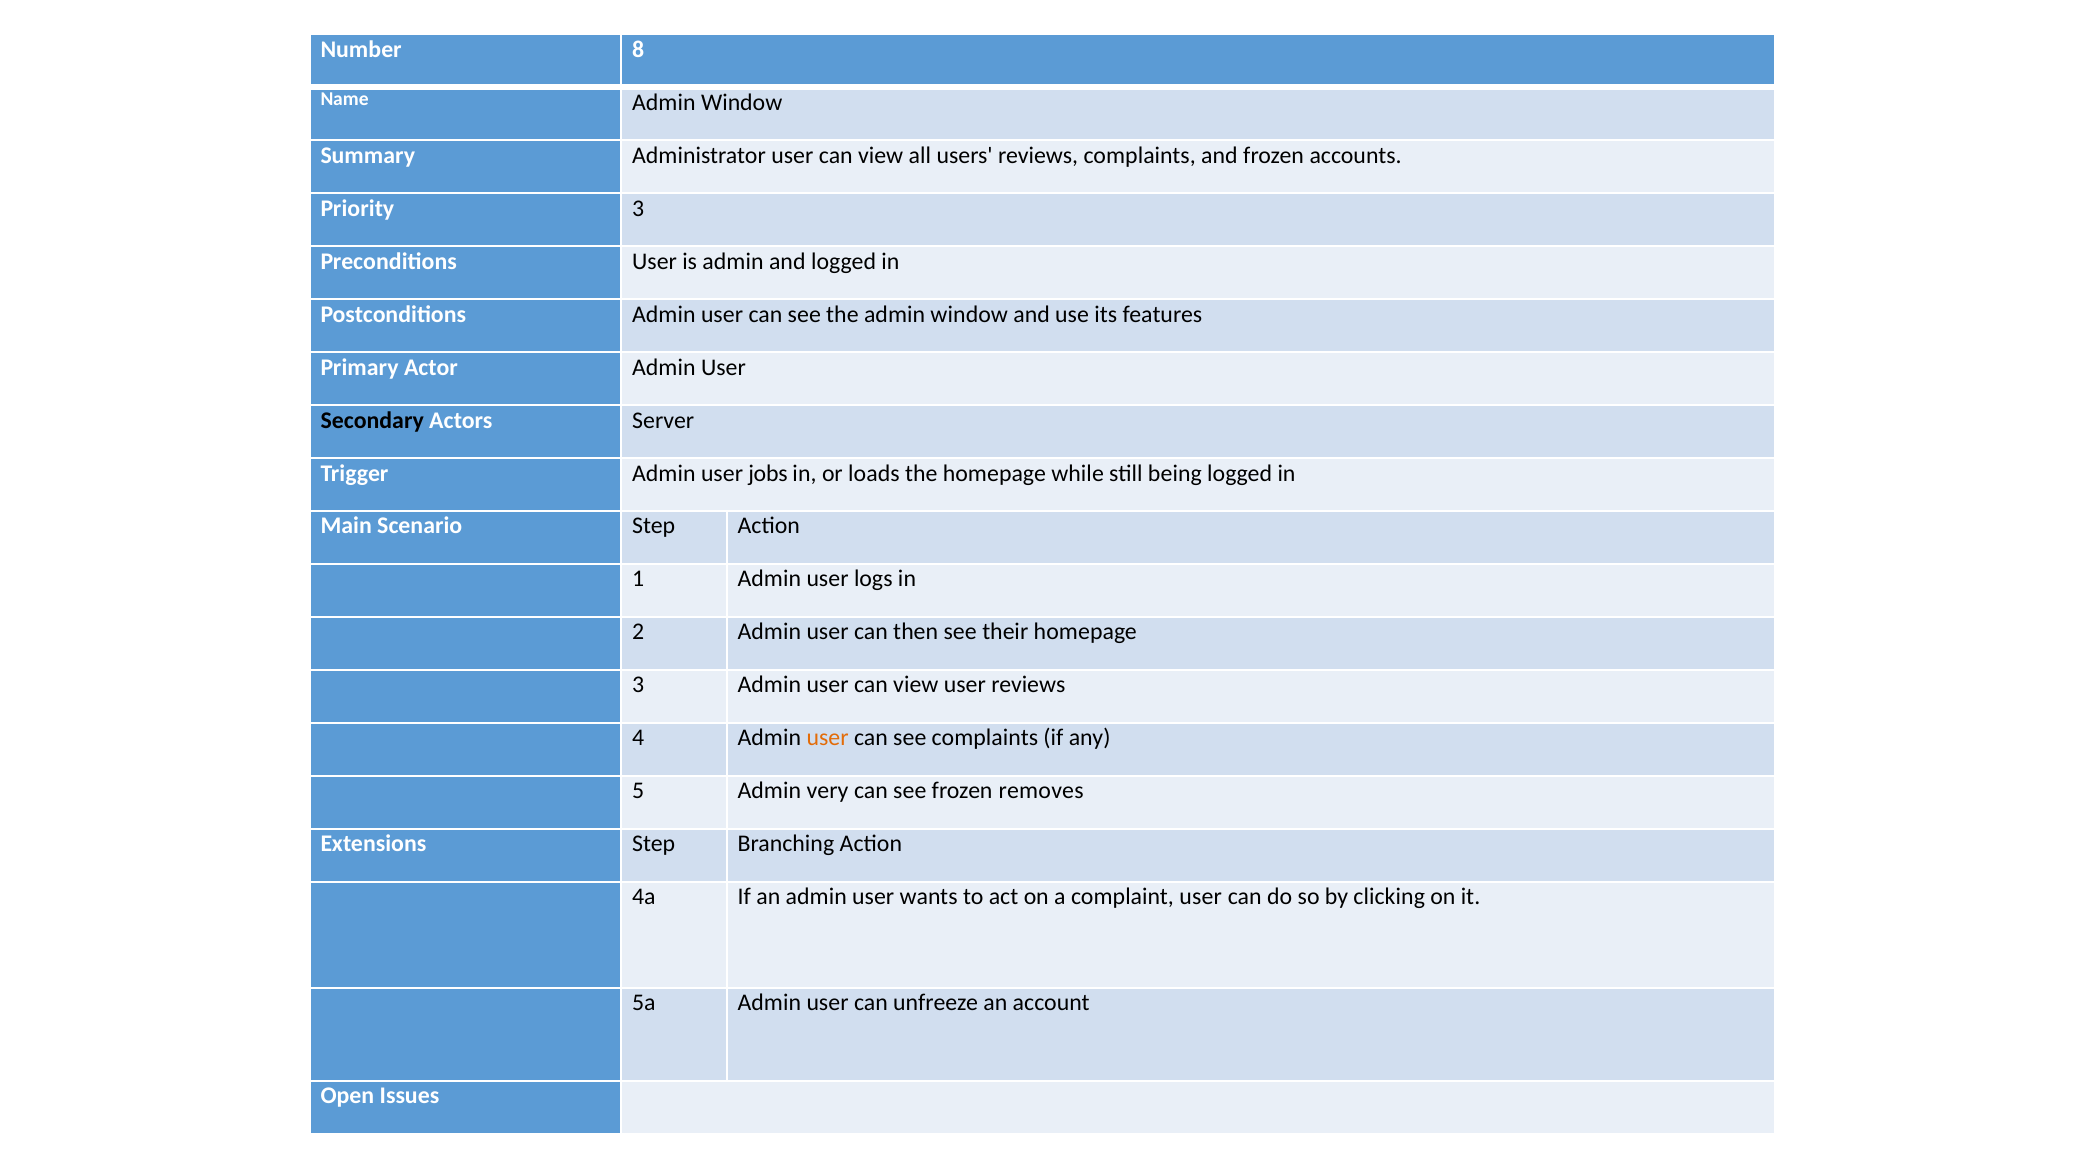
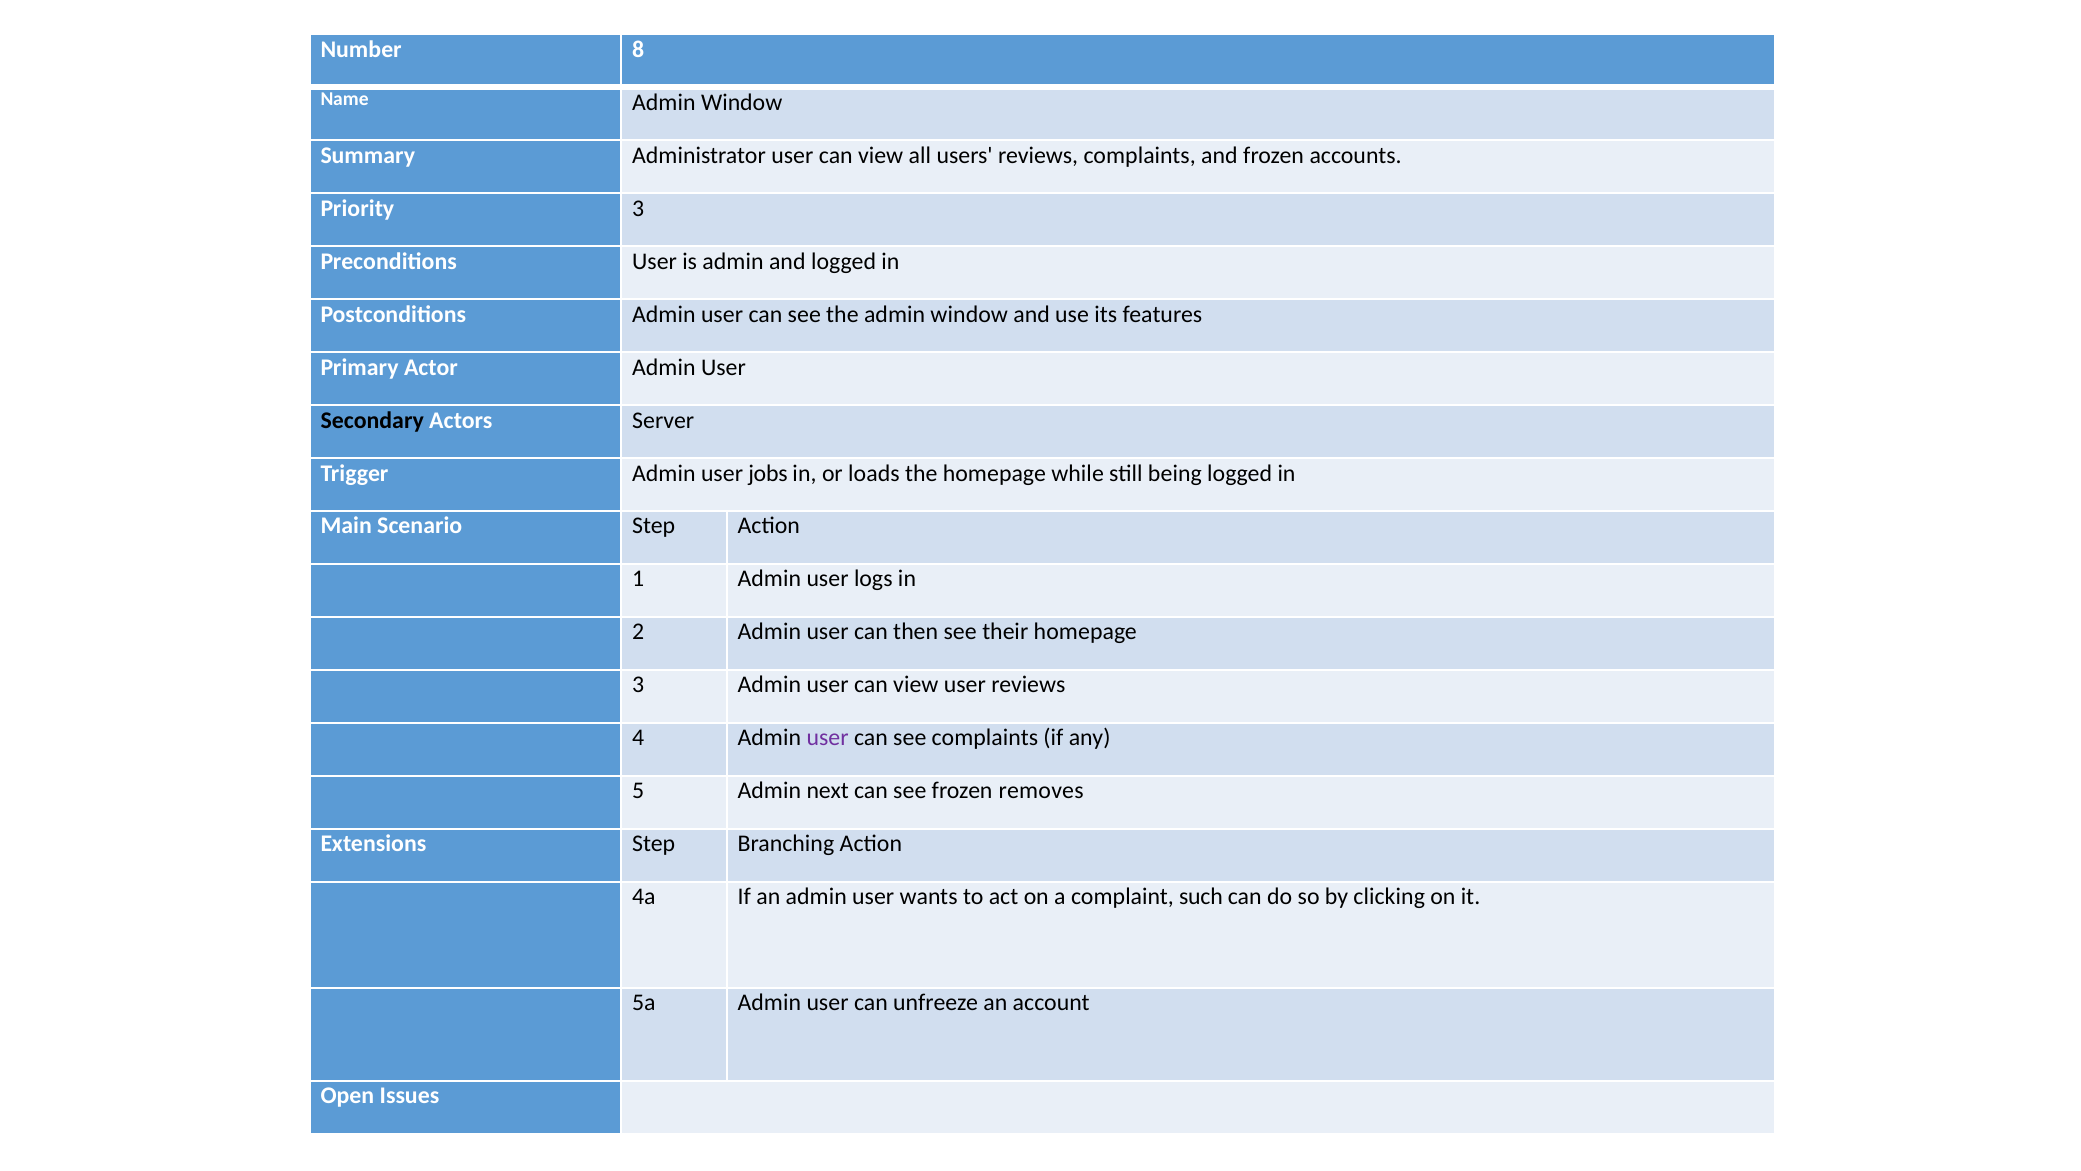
user colour: orange -> purple (828, 738)
very: very -> next (828, 791)
complaint user: user -> such (1201, 897)
